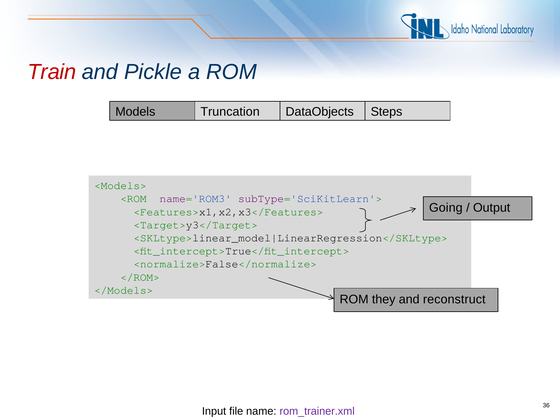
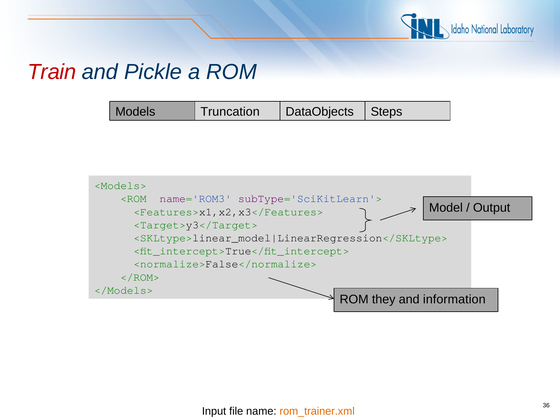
Going: Going -> Model (446, 208)
reconstruct: reconstruct -> information (454, 299)
rom_trainer.xml colour: purple -> orange (317, 411)
